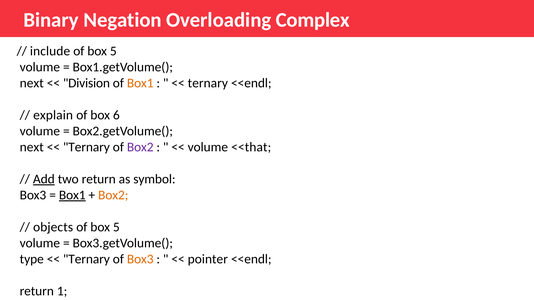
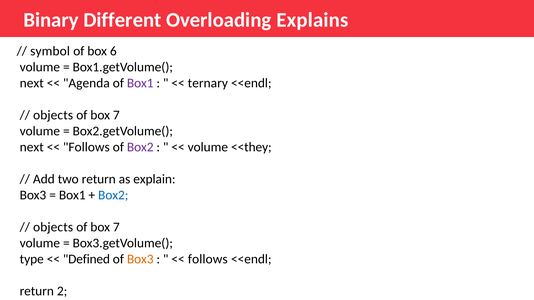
Negation: Negation -> Different (122, 20)
Complex: Complex -> Explains (312, 20)
include: include -> symbol (50, 51)
5: 5 -> 6 (113, 51)
Division: Division -> Agenda (86, 83)
Box1 colour: orange -> purple (140, 83)
explain: explain -> objects (53, 115)
6: 6 -> 7 (116, 115)
Ternary: Ternary -> Follows (86, 147)
<<that: <<that -> <<they (251, 147)
Add underline: present -> none (44, 179)
symbol: symbol -> explain (154, 179)
Box1 underline: present -> none (72, 195)
Box2 colour: orange -> blue (113, 195)
5: 5 -> 7 (116, 227)
Ternary: Ternary -> Defined (86, 259)
pointer: pointer -> follows (208, 259)
1: 1 -> 2 (62, 291)
